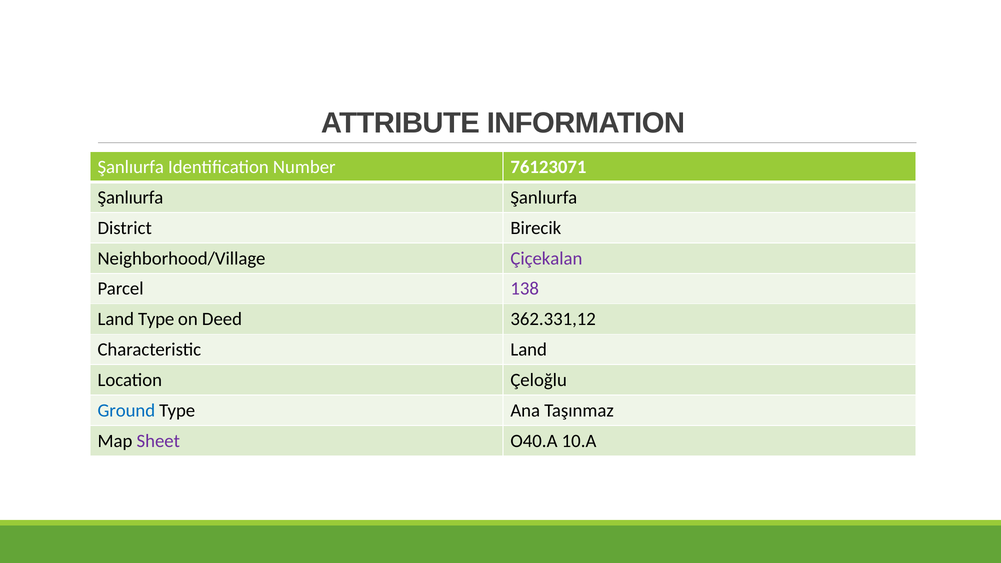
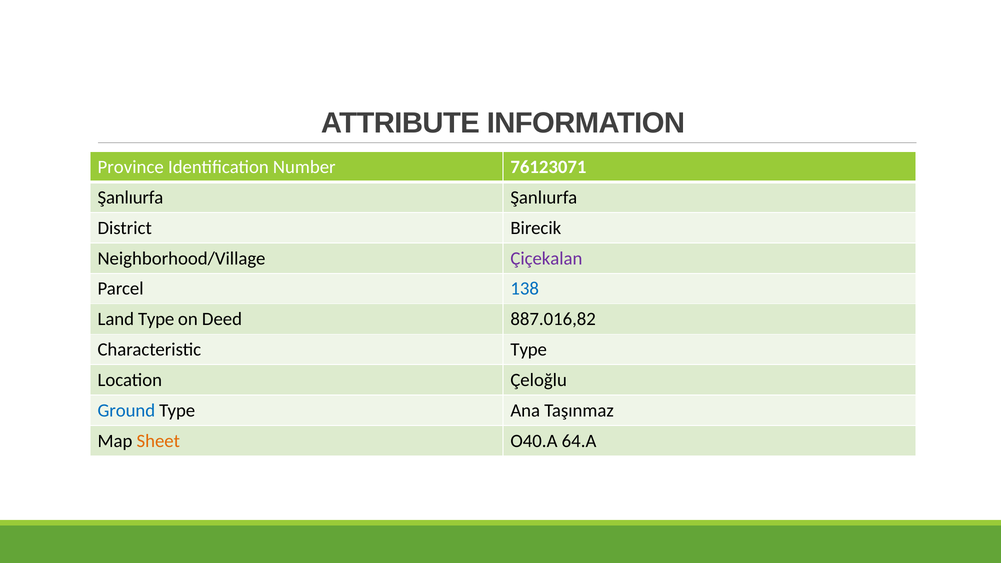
Şanlıurfa: Şanlıurfa -> Province (131, 167)
138 colour: purple -> blue (525, 289)
362.331,12: 362.331,12 -> 887.016,82 (553, 319)
Characteristic Land: Land -> Type (529, 350)
Sheet colour: purple -> orange (158, 441)
10.A: 10.A -> 64.A (579, 441)
